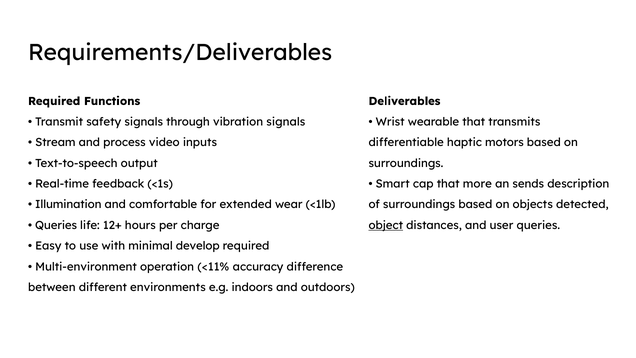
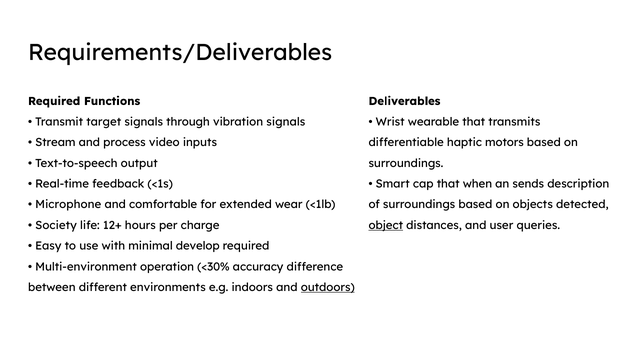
safety: safety -> target (104, 122)
more: more -> when (477, 184)
Illumination: Illumination -> Microphone (68, 205)
Queries: Queries -> Society (56, 225)
<11%: <11% -> <30% (213, 267)
outdoors underline: none -> present (328, 287)
